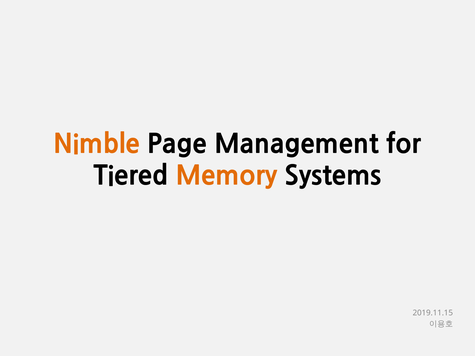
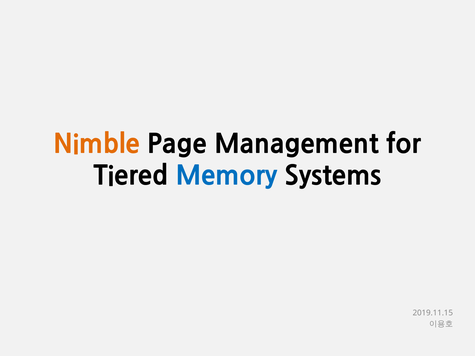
Memory colour: orange -> blue (227, 176)
